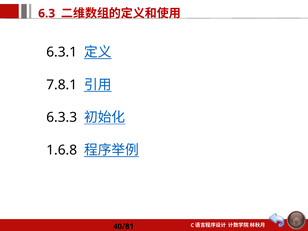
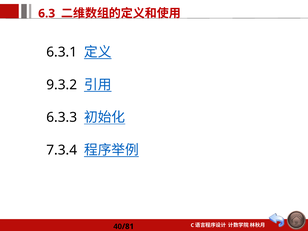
7.8.1: 7.8.1 -> 9.3.2 (62, 85)
1.6.8: 1.6.8 -> 7.3.4 (62, 150)
